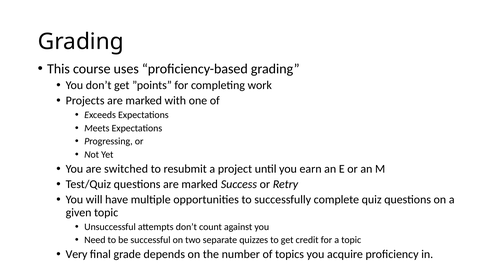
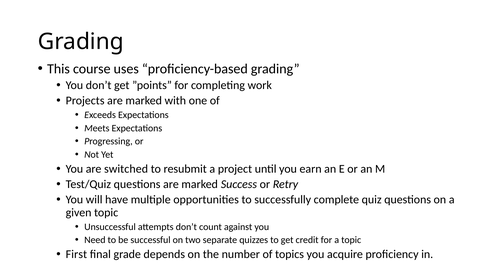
Very: Very -> First (76, 254)
